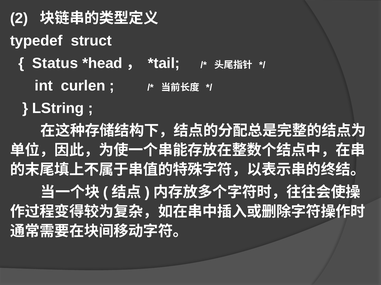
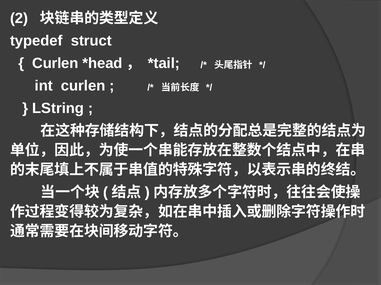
Status: Status -> Curlen (55, 63)
